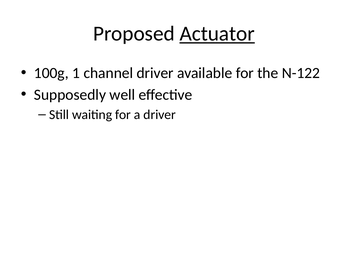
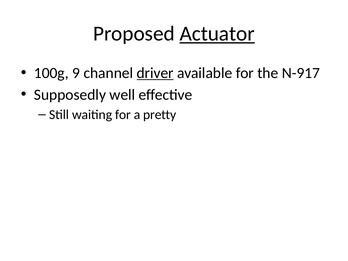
1: 1 -> 9 (76, 73)
driver underline: none -> present (155, 73)
N-122: N-122 -> N-917 (301, 73)
a driver: driver -> pretty (160, 115)
